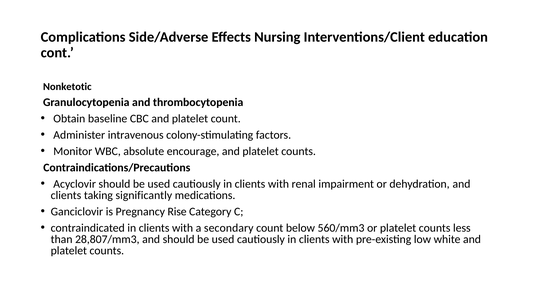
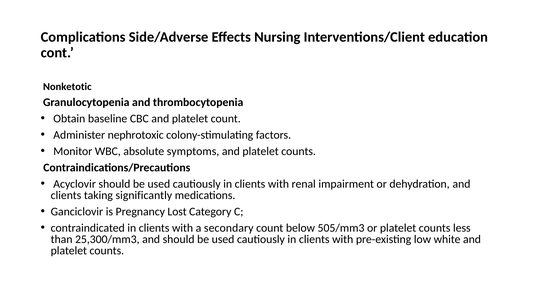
intravenous: intravenous -> nephrotoxic (136, 135)
encourage: encourage -> symptoms (193, 152)
Rise: Rise -> Lost (177, 212)
560/mm3: 560/mm3 -> 505/mm3 (341, 228)
28,807/mm3: 28,807/mm3 -> 25,300/mm3 (107, 240)
